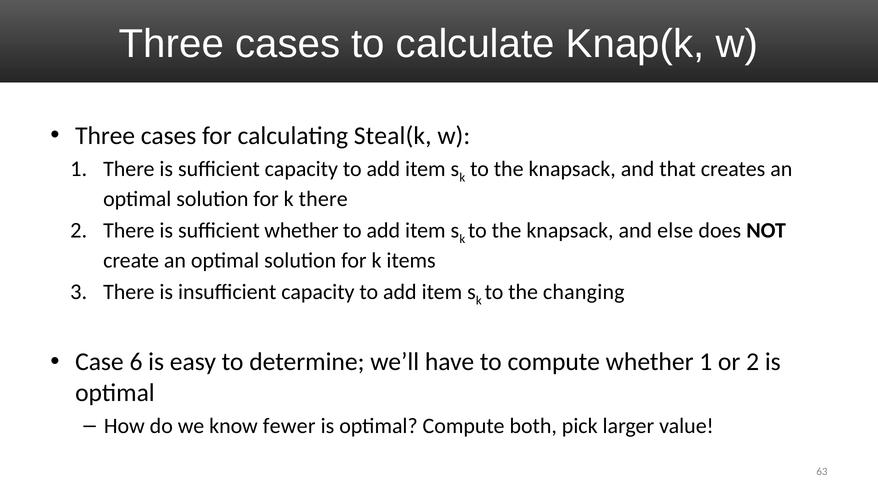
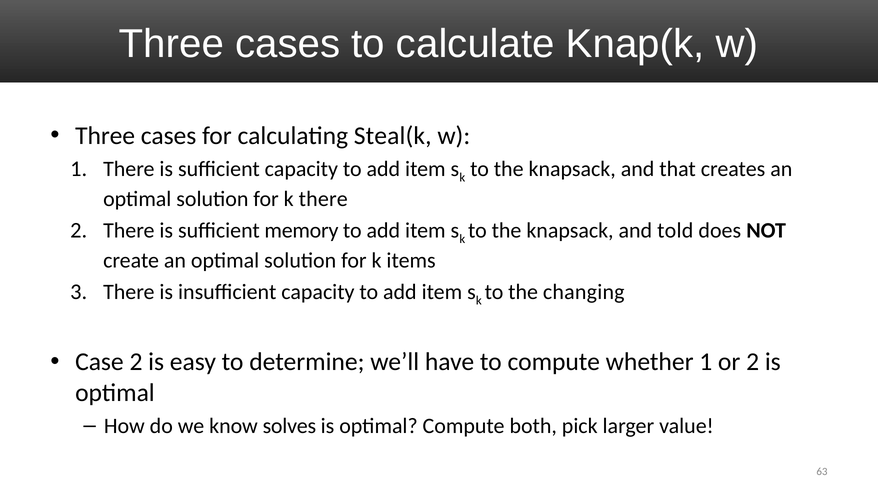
sufficient whether: whether -> memory (301, 231)
else: else -> told (675, 231)
Case 6: 6 -> 2 (136, 362)
fewer: fewer -> solves (289, 426)
